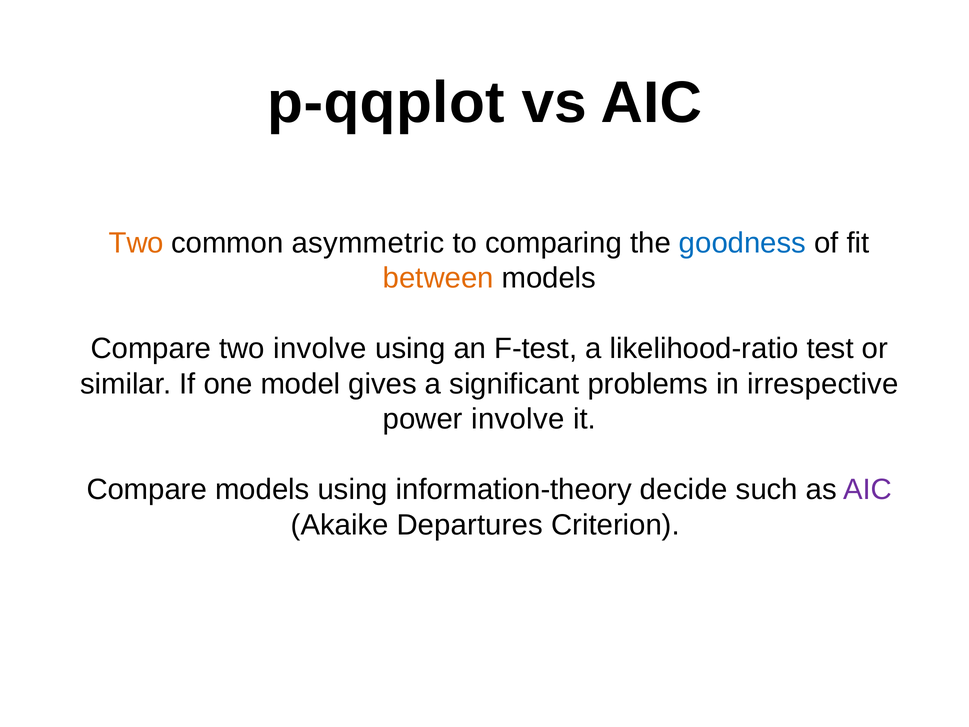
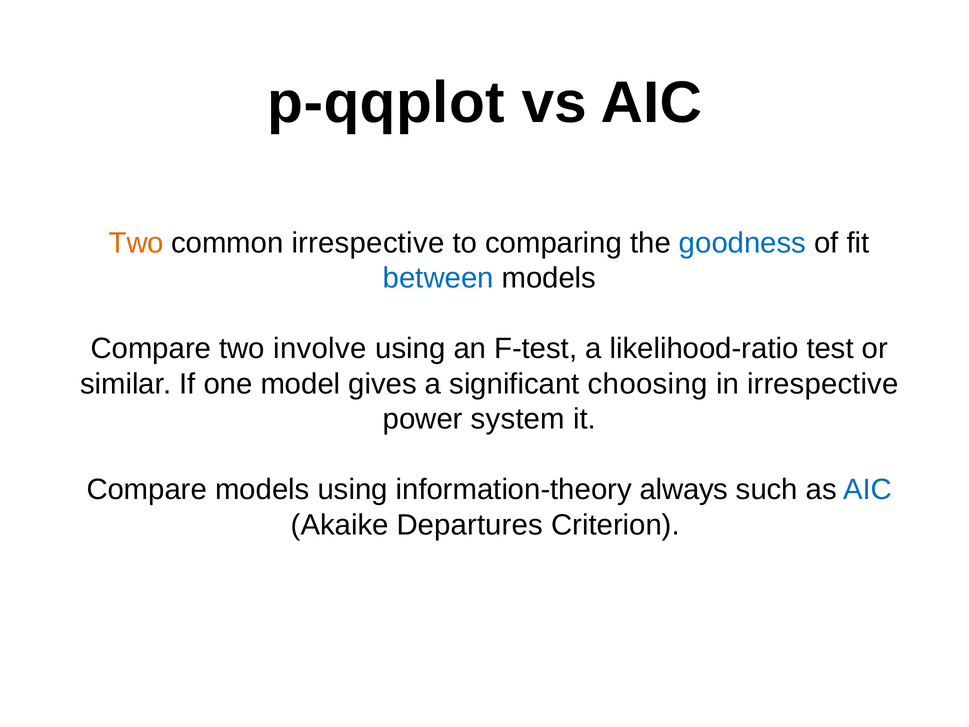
common asymmetric: asymmetric -> irrespective (368, 243)
between colour: orange -> blue (438, 278)
problems: problems -> choosing (648, 384)
power involve: involve -> system (518, 419)
decide: decide -> always (684, 490)
AIC colour: purple -> blue (868, 490)
